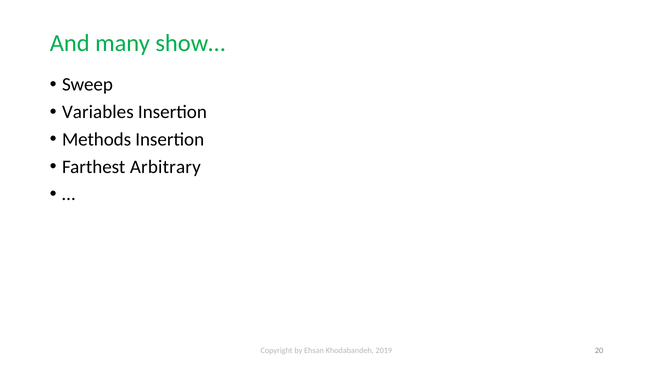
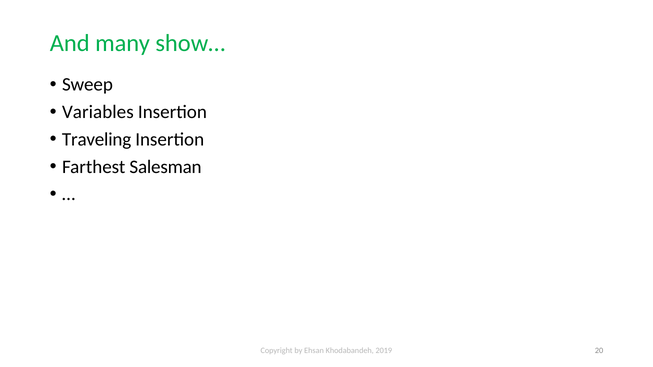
Methods: Methods -> Traveling (97, 140)
Arbitrary: Arbitrary -> Salesman (166, 167)
